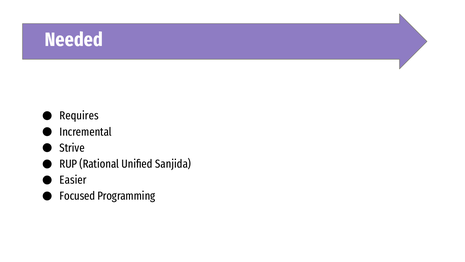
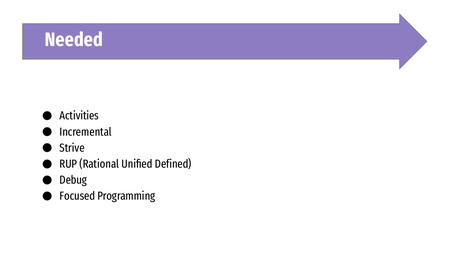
Requires: Requires -> Activities (79, 116)
Sanjida: Sanjida -> Defined (173, 164)
Easier: Easier -> Debug (73, 180)
